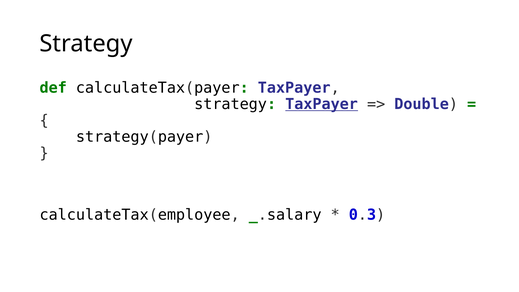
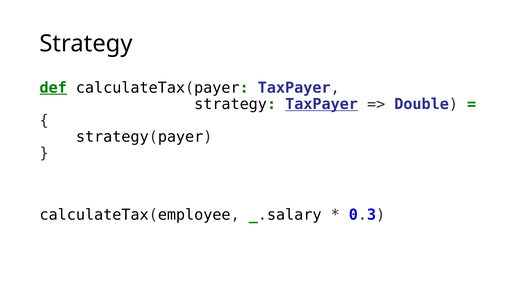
def underline: none -> present (53, 88)
